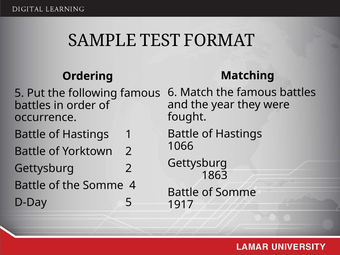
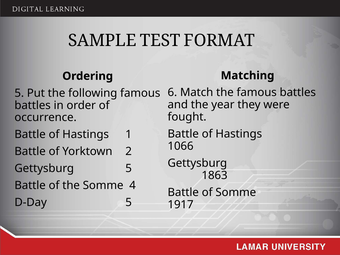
Gettysburg 2: 2 -> 5 (129, 168)
